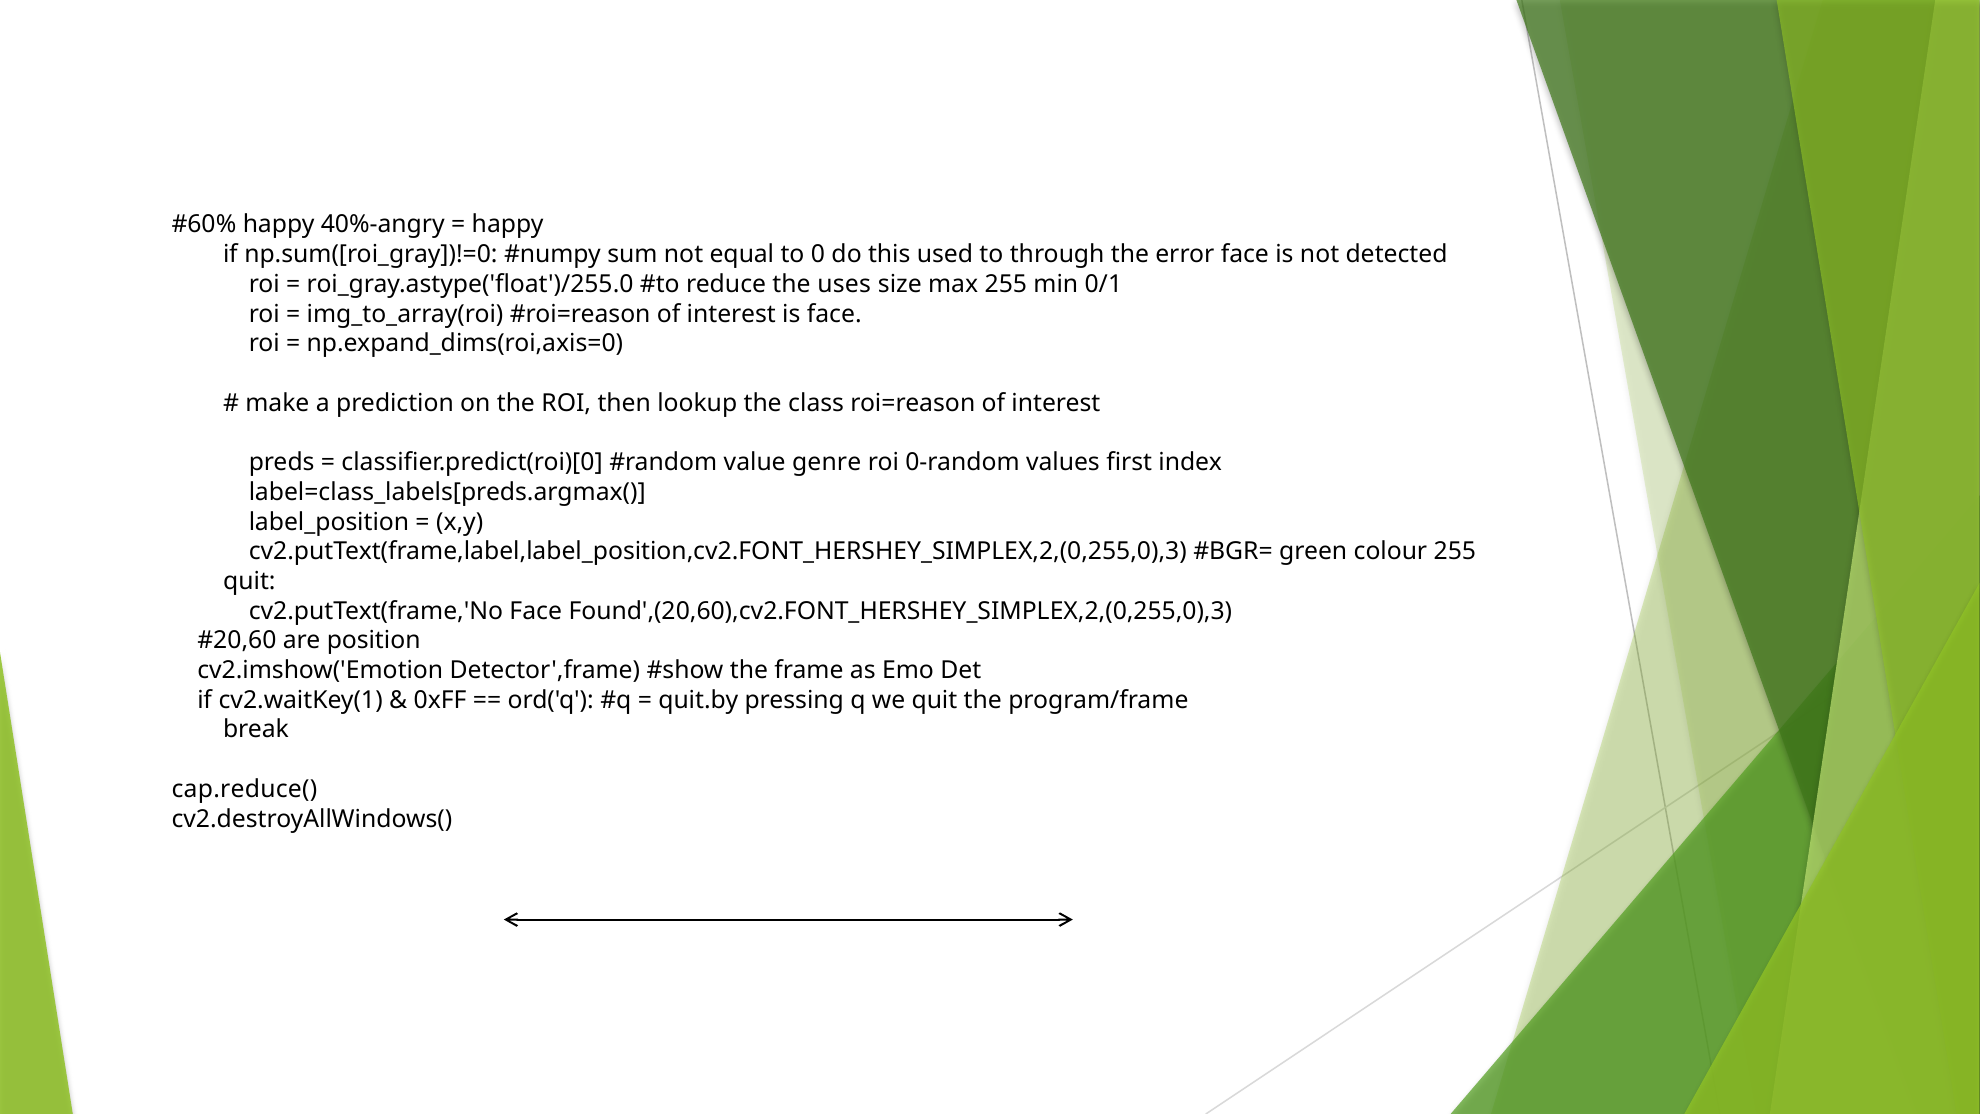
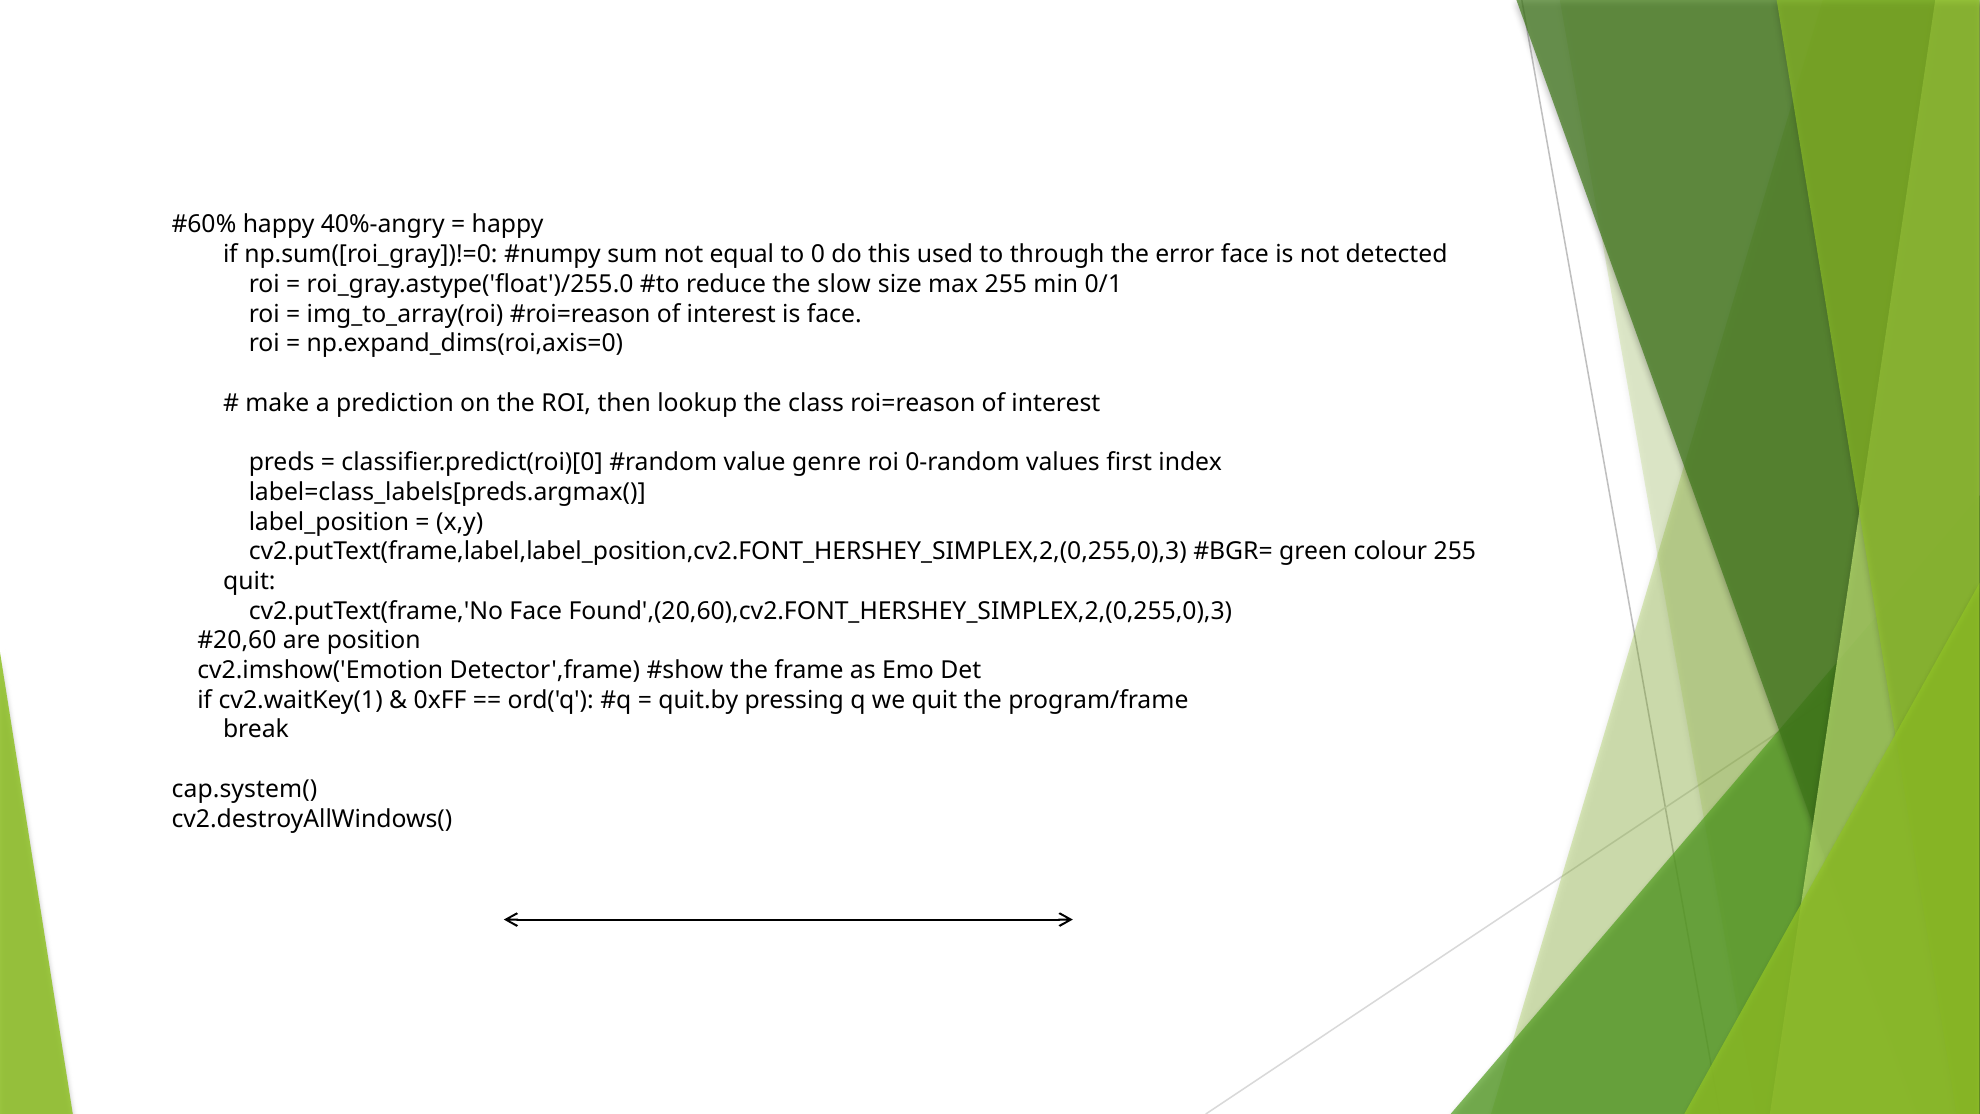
uses: uses -> slow (844, 284)
cap.reduce(: cap.reduce( -> cap.system( (244, 789)
